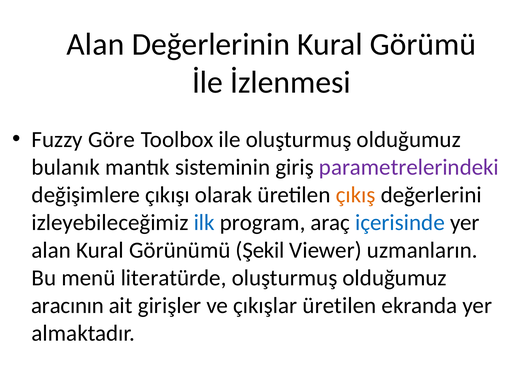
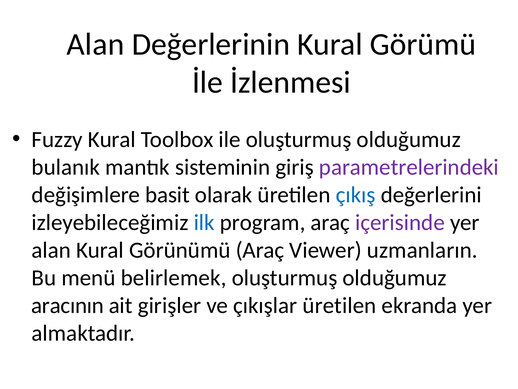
Fuzzy Göre: Göre -> Kural (112, 139)
çıkışı: çıkışı -> basit (167, 195)
çıkış colour: orange -> blue (356, 195)
içerisinde colour: blue -> purple (400, 222)
Görünümü Şekil: Şekil -> Araç (260, 250)
literatürde: literatürde -> belirlemek (174, 278)
